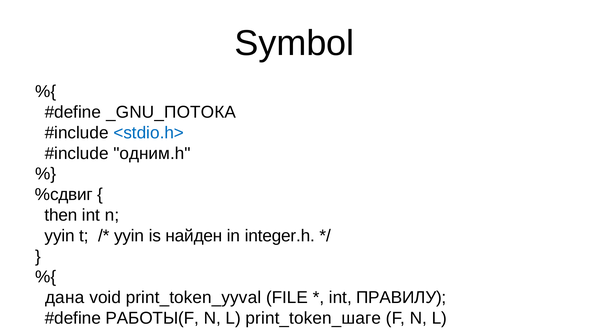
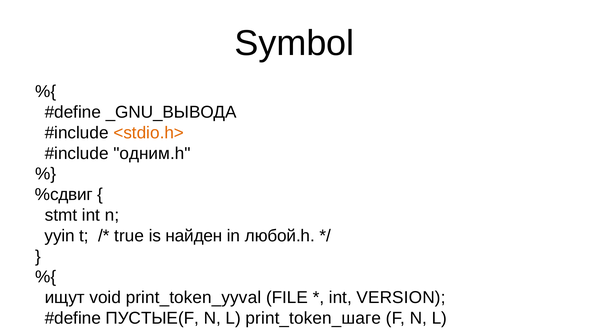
_GNU_ПОТОКА: _GNU_ПОТОКА -> _GNU_ВЫВОДА (171, 112)
<stdio.h> colour: blue -> orange (149, 133)
then: then -> stmt (61, 215)
yyin: yyin -> true (129, 236)
integer.h: integer.h -> любой.h (280, 236)
дана: дана -> ищут (65, 298)
ПРАВИЛУ: ПРАВИЛУ -> VERSION (401, 298)
РАБОТЫ(F: РАБОТЫ(F -> ПУСТЫЕ(F (152, 318)
